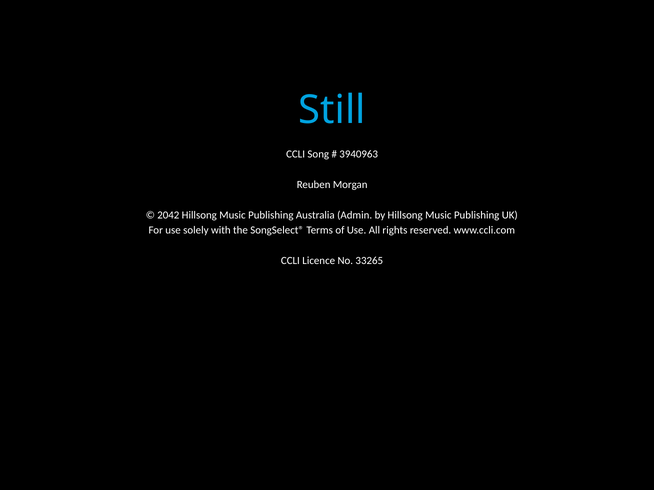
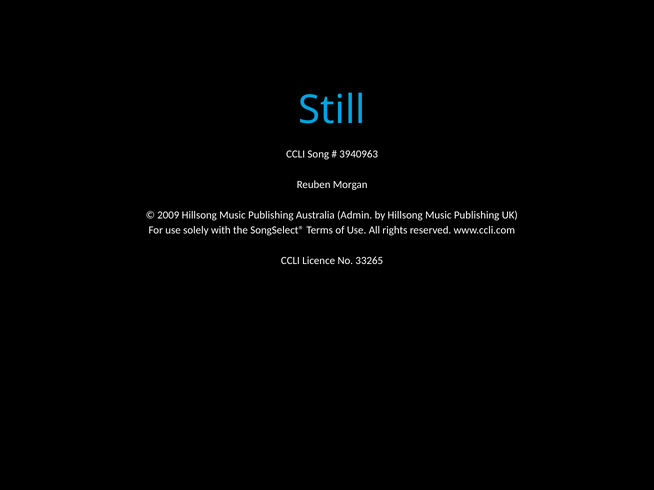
2042: 2042 -> 2009 (168, 215)
